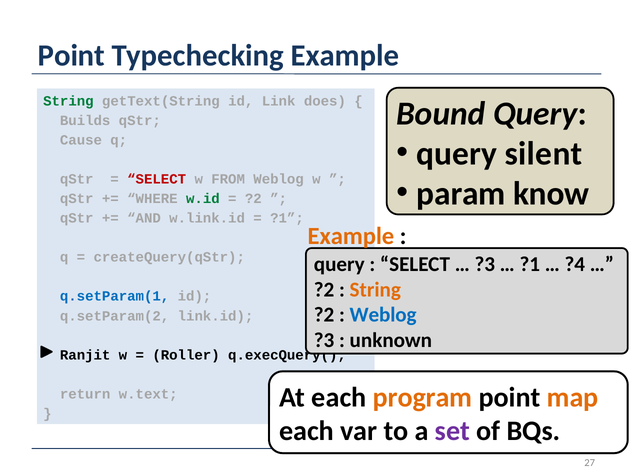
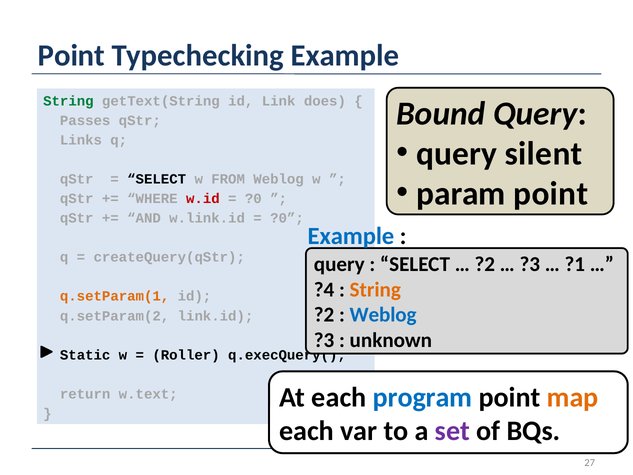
Builds: Builds -> Passes (85, 121)
Cause: Cause -> Links (81, 140)
SELECT colour: red -> black (157, 179)
param know: know -> point (551, 194)
w.id colour: green -> red (203, 199)
?2: ?2 -> ?0 (253, 199)
?1: ?1 -> ?0 (287, 218)
Example colour: orange -> blue (351, 236)
?3: ?3 -> ?2 (485, 264)
?1: ?1 -> ?3 (530, 264)
?4: ?4 -> ?1 (575, 264)
?2: ?2 -> ?4 (324, 289)
q.setParam(1 colour: blue -> orange (115, 296)
Ranjit: Ranjit -> Static (85, 355)
program colour: orange -> blue (423, 397)
